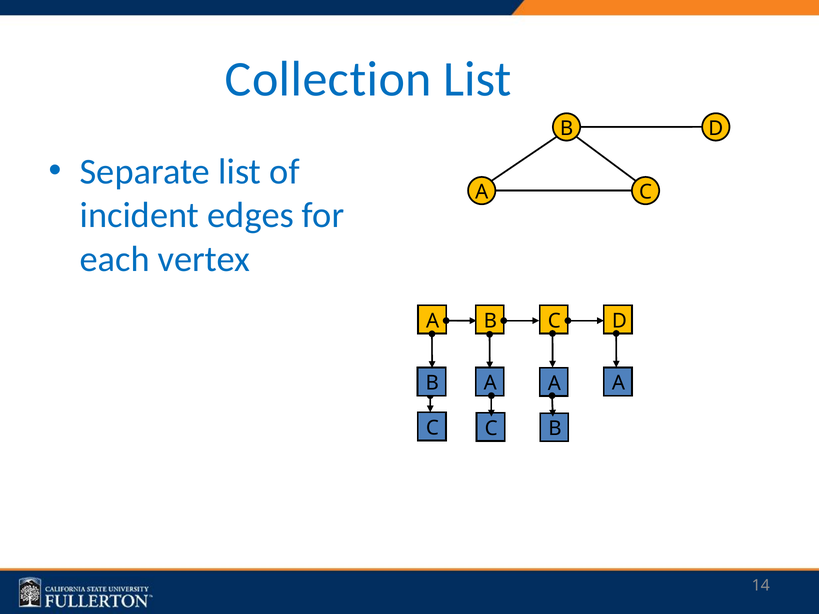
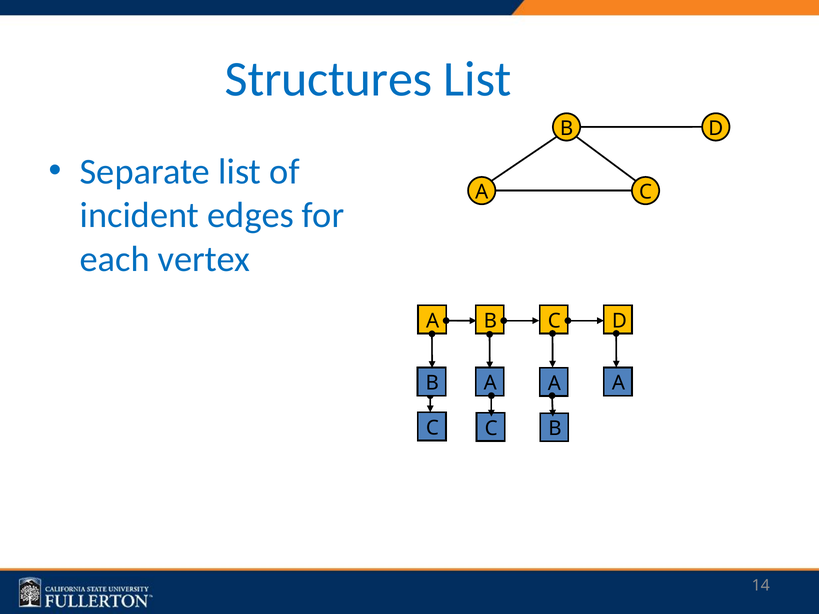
Collection: Collection -> Structures (329, 79)
